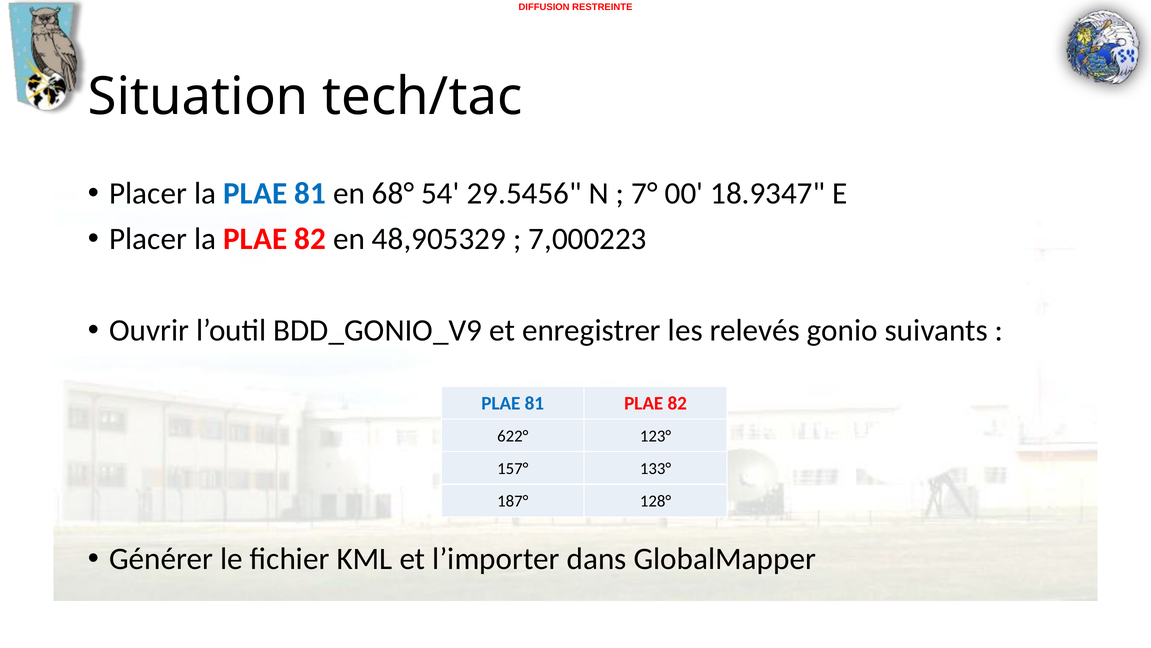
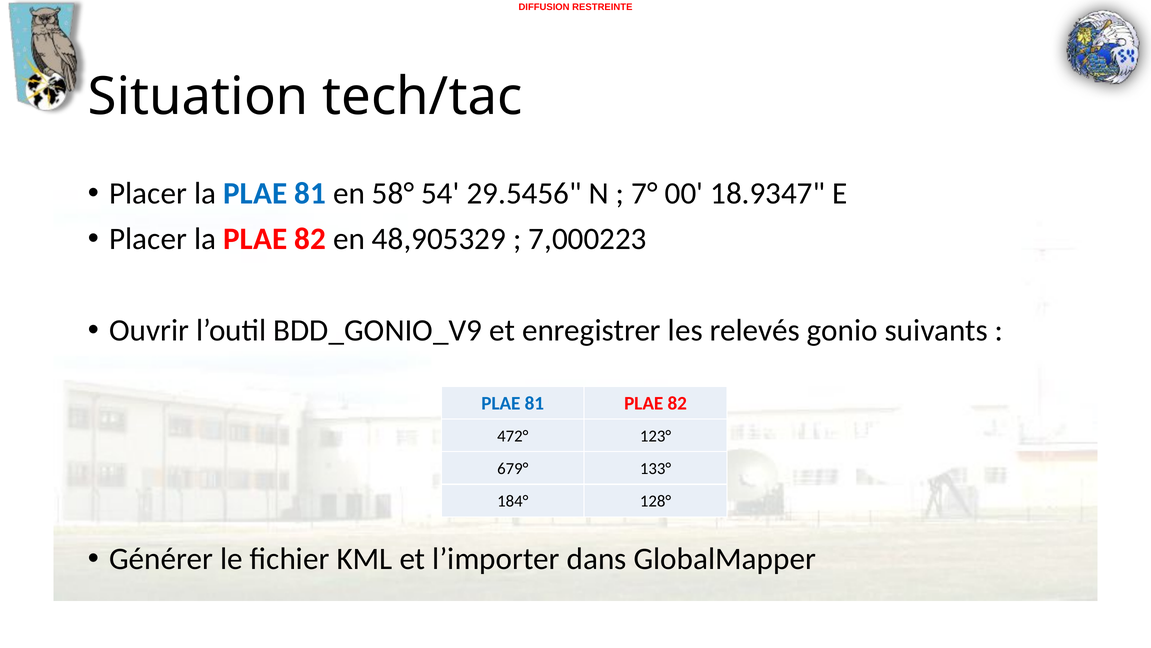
68°: 68° -> 58° (393, 193)
622°: 622° -> 472° (513, 436)
157°: 157° -> 679° (513, 468)
187°: 187° -> 184° (513, 501)
